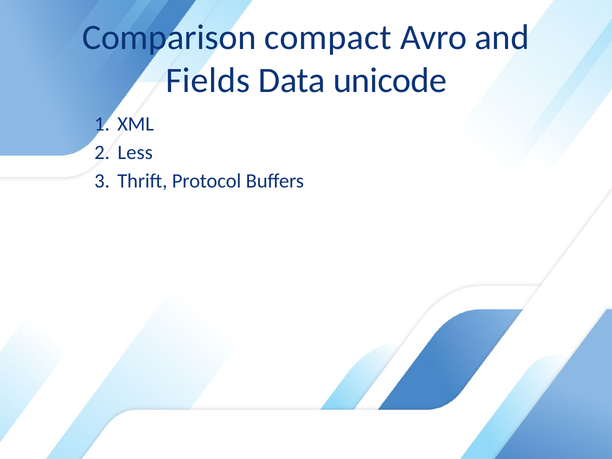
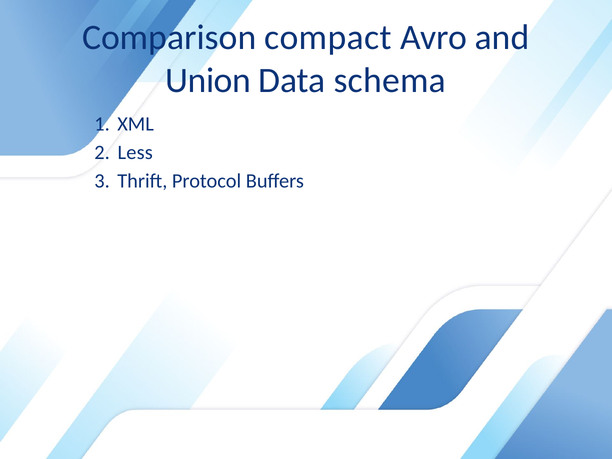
Fields: Fields -> Union (208, 81)
unicode: unicode -> schema (390, 81)
